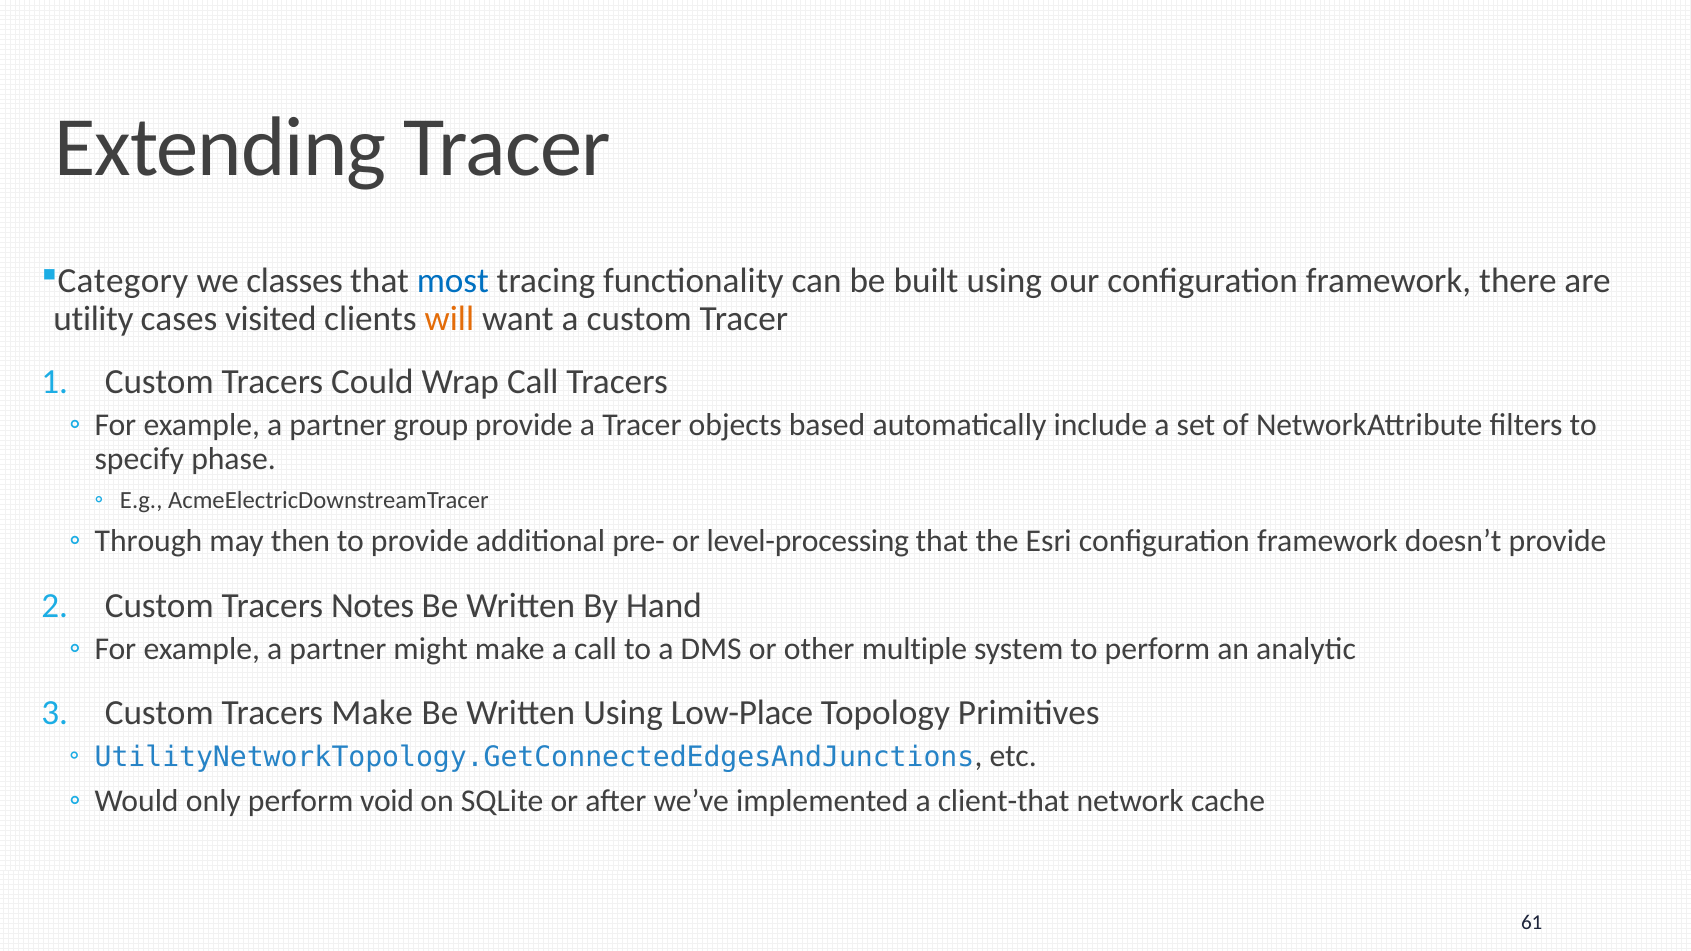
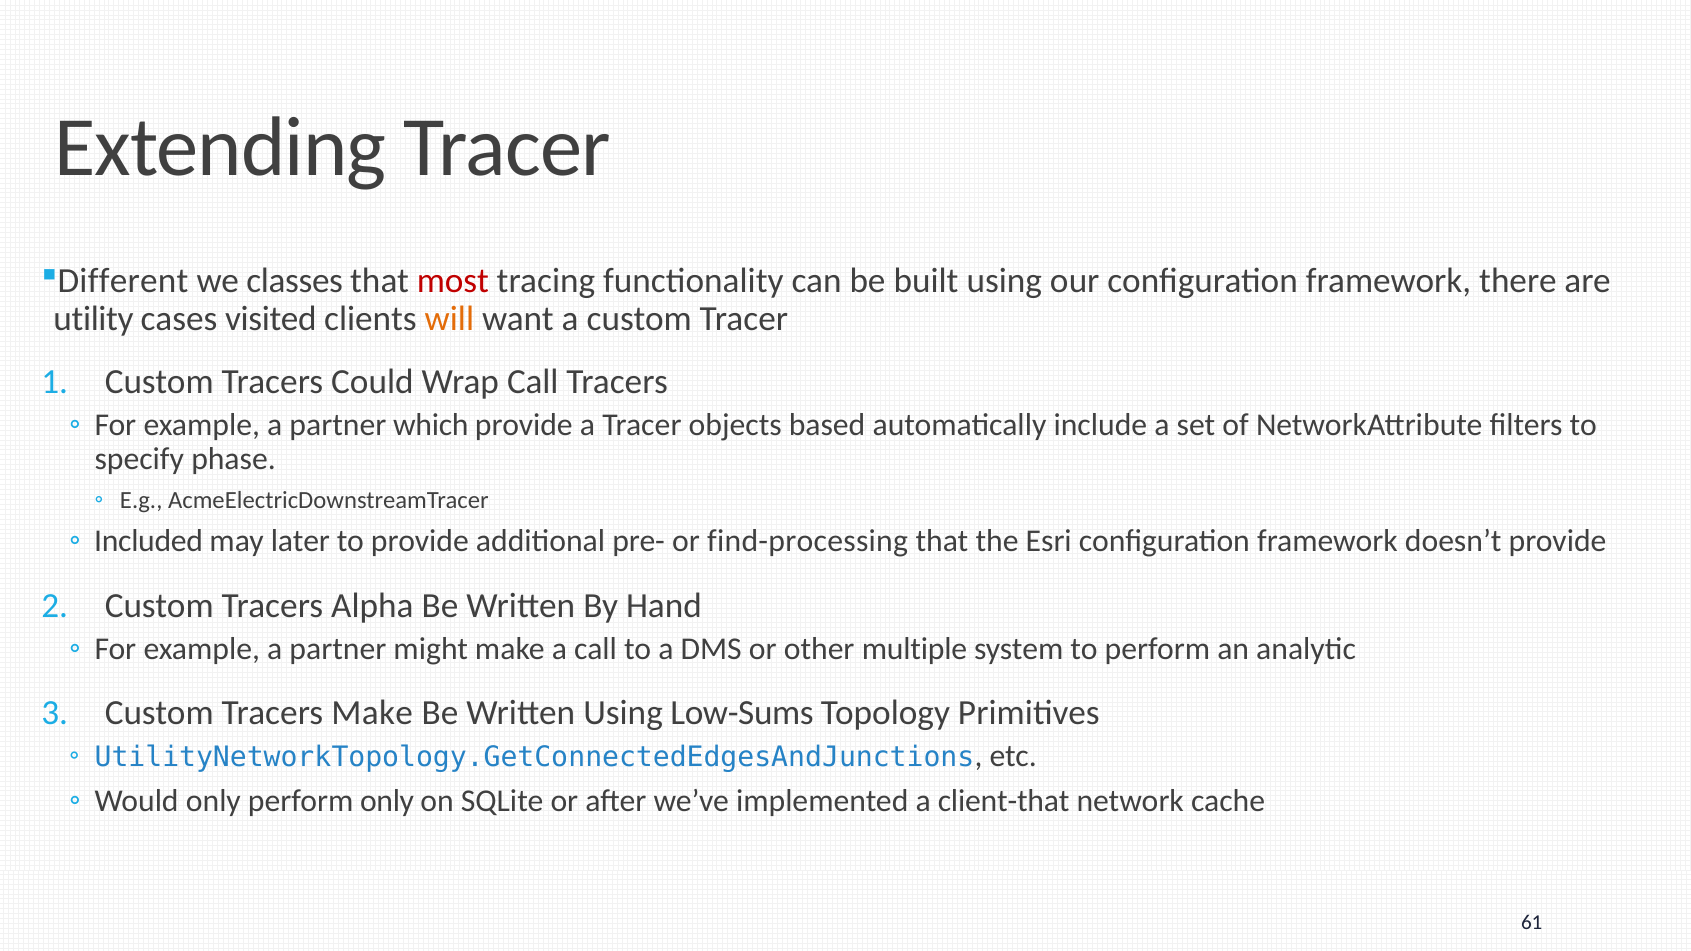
Category: Category -> Different (123, 281)
most colour: blue -> red (453, 281)
group: group -> which (431, 425)
Through: Through -> Included (149, 542)
then: then -> later (300, 542)
level-processing: level-processing -> find-processing (808, 542)
Notes: Notes -> Alpha (372, 606)
Low-Place: Low-Place -> Low-Sums (742, 713)
perform void: void -> only (387, 801)
